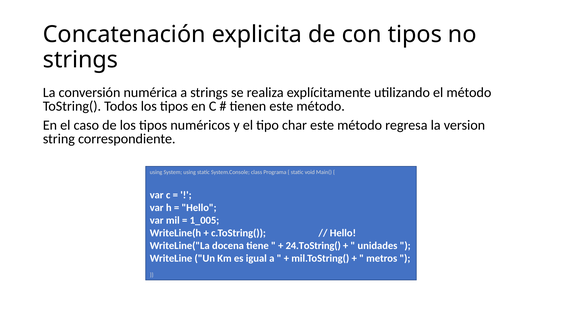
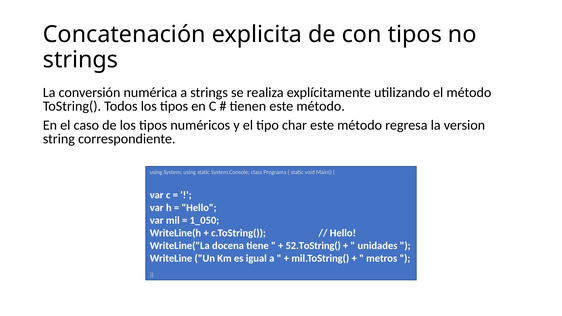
1_005: 1_005 -> 1_050 (204, 220)
24.ToString(: 24.ToString( -> 52.ToString( (313, 246)
